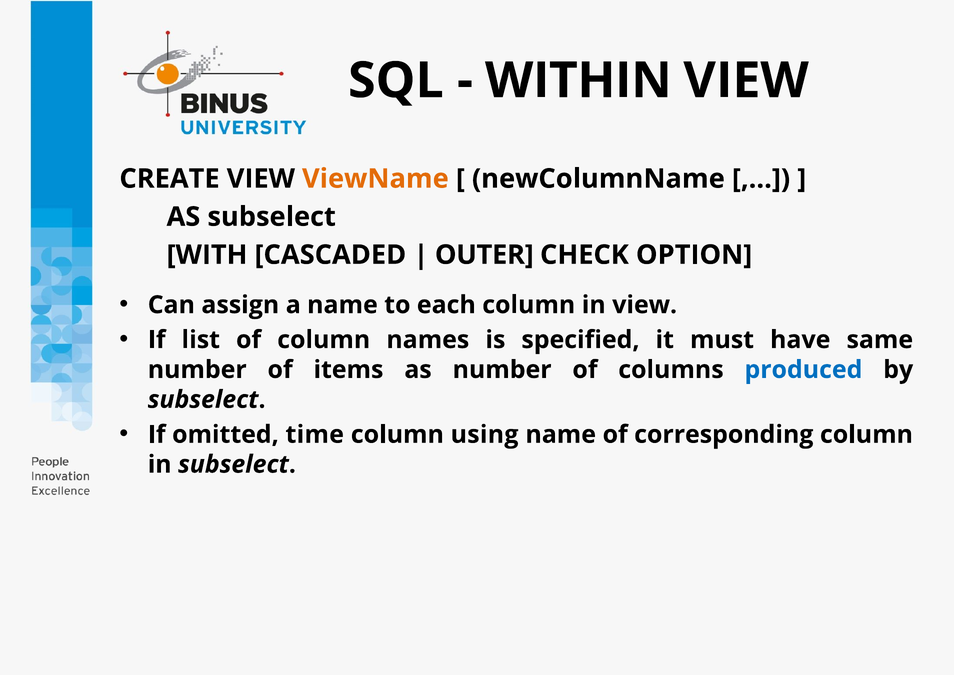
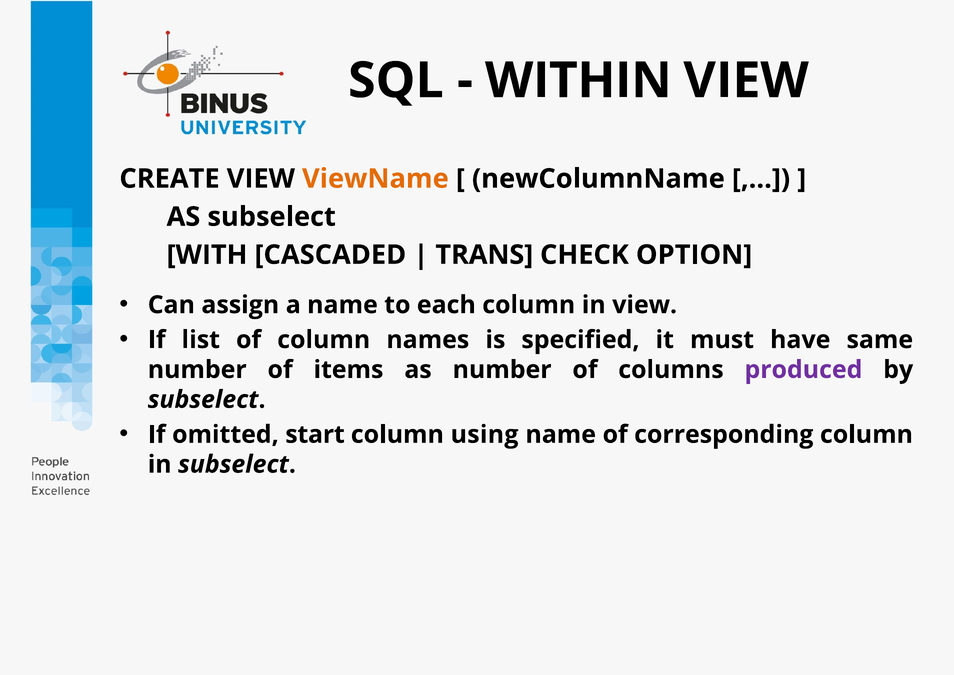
OUTER: OUTER -> TRANS (484, 255)
produced colour: blue -> purple (803, 370)
time: time -> start (315, 435)
